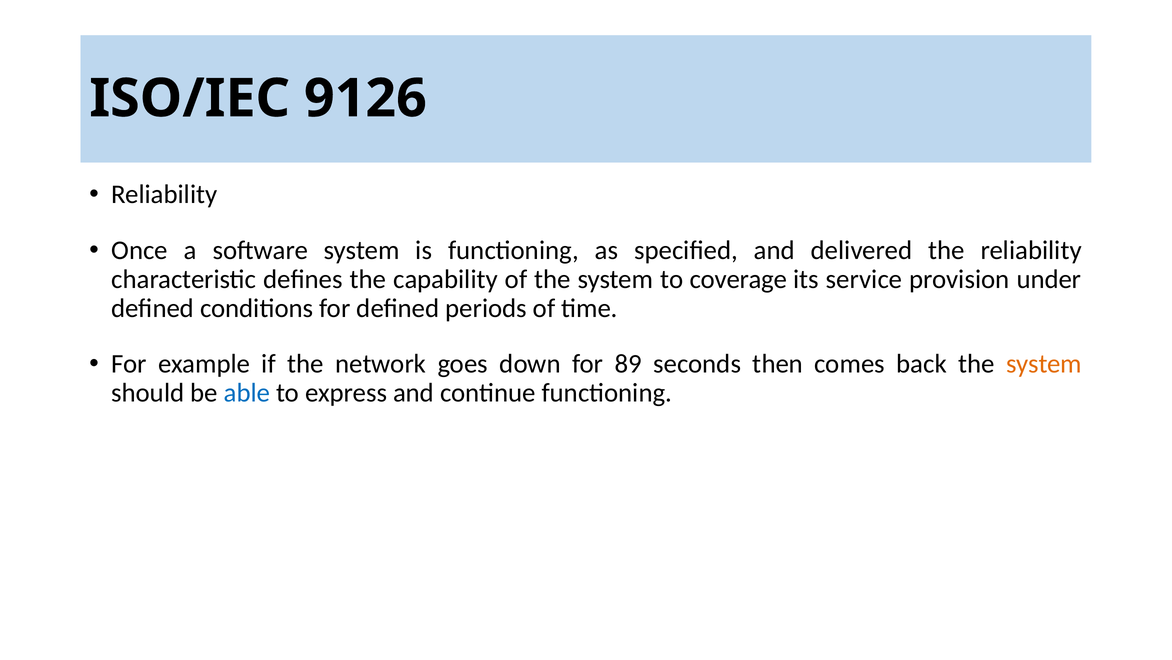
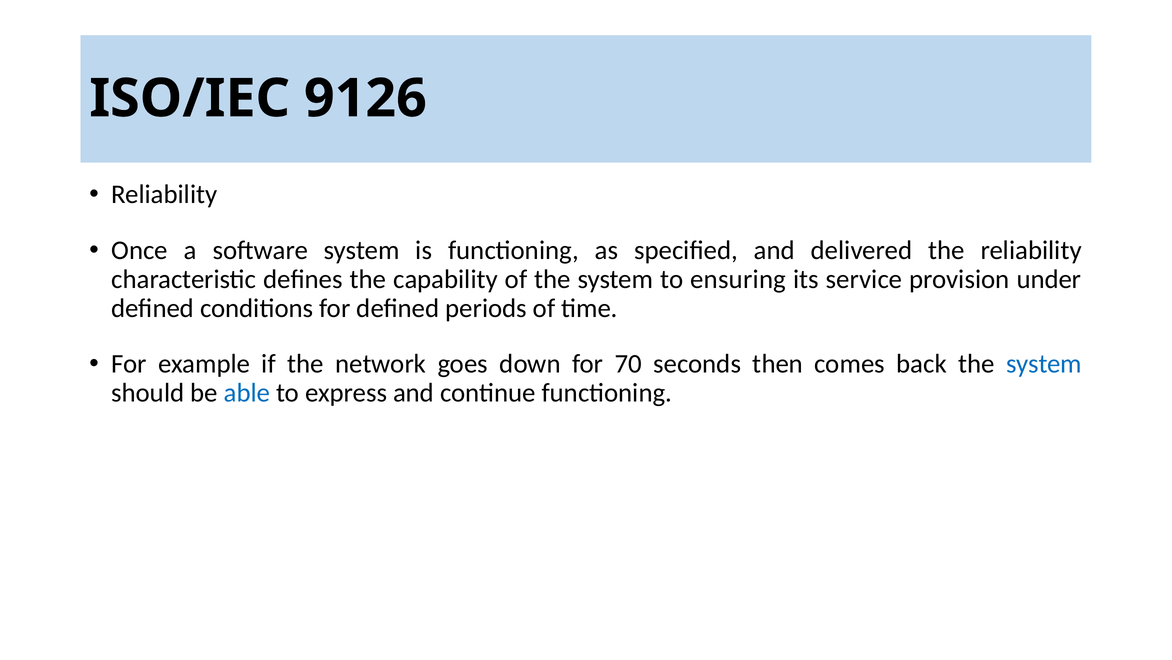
coverage: coverage -> ensuring (738, 279)
89: 89 -> 70 (628, 363)
system colour: orange -> blue (1044, 363)
